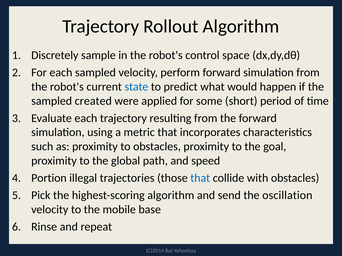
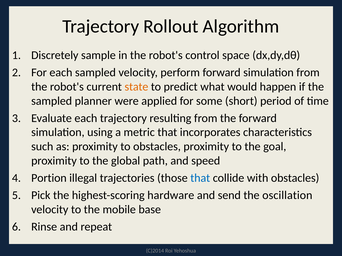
state colour: blue -> orange (136, 87)
created: created -> planner (93, 101)
highest-scoring algorithm: algorithm -> hardware (171, 196)
